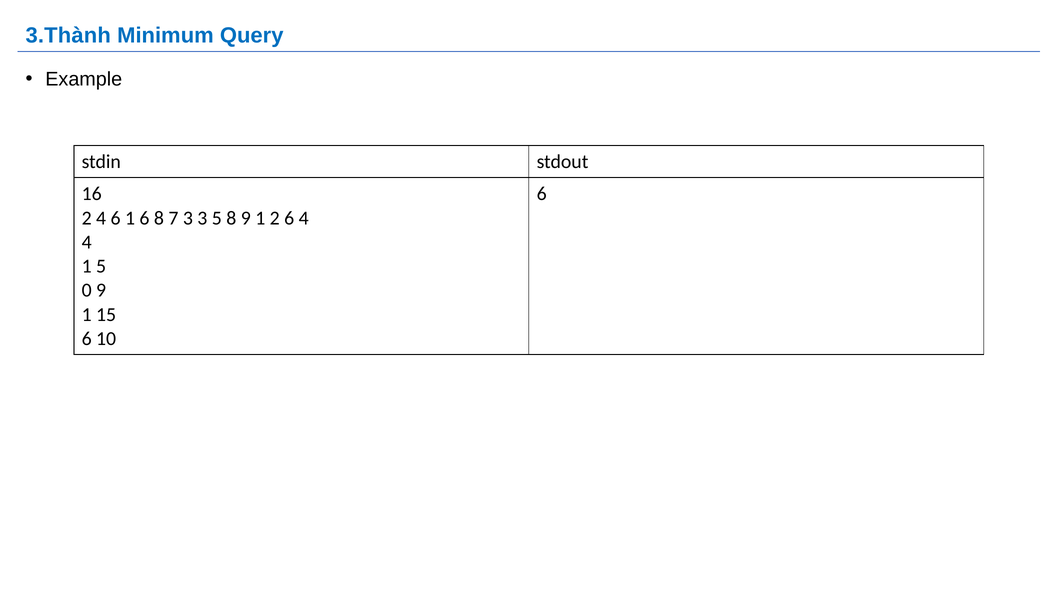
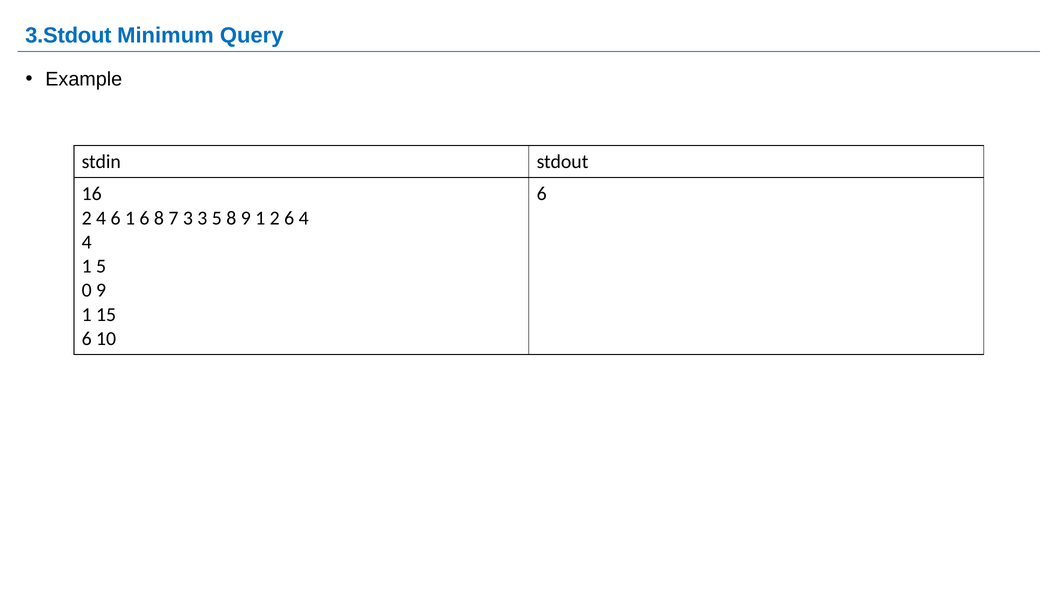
3.Thành: 3.Thành -> 3.Stdout (68, 35)
